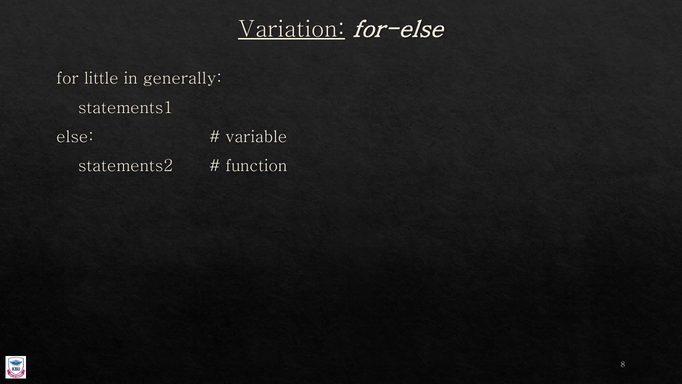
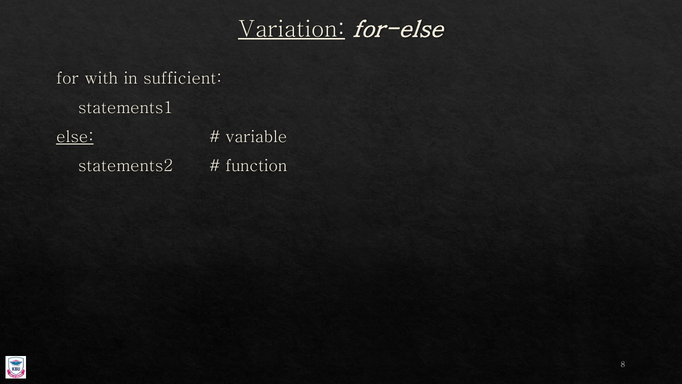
little: little -> with (101, 79)
generally: generally -> sufficient (182, 79)
else underline: none -> present (75, 137)
